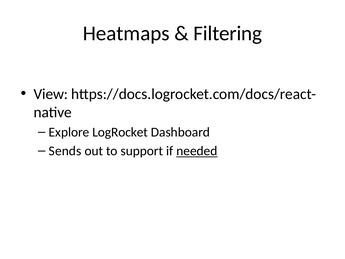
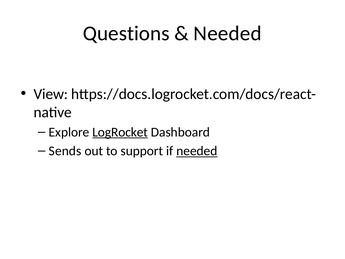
Heatmaps: Heatmaps -> Questions (126, 33)
Filtering: Filtering -> Needed (228, 33)
LogRocket underline: none -> present (120, 132)
